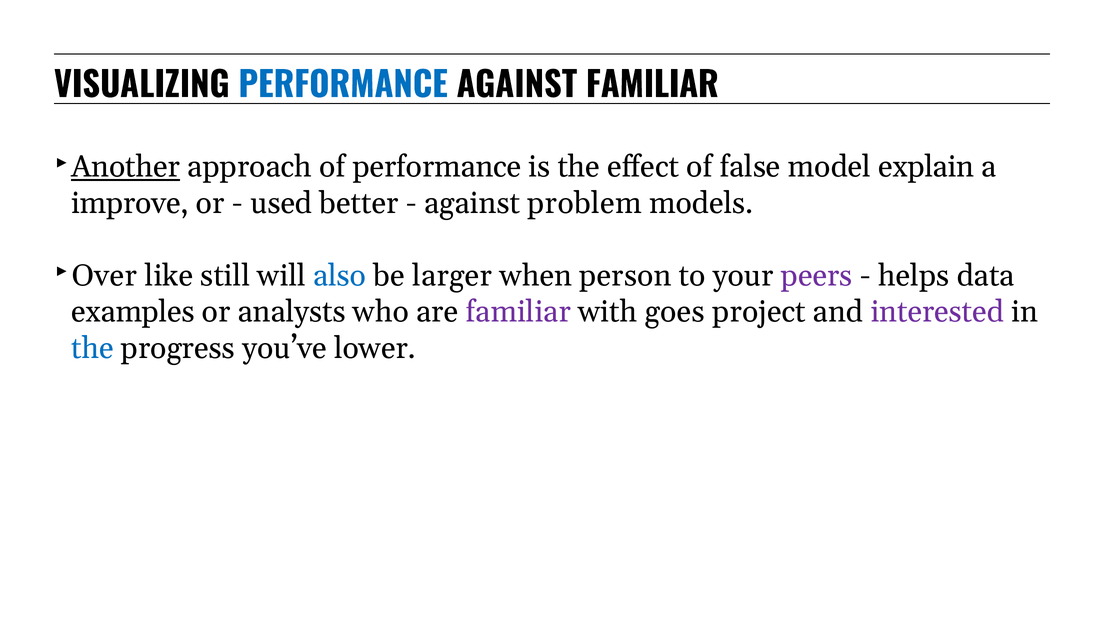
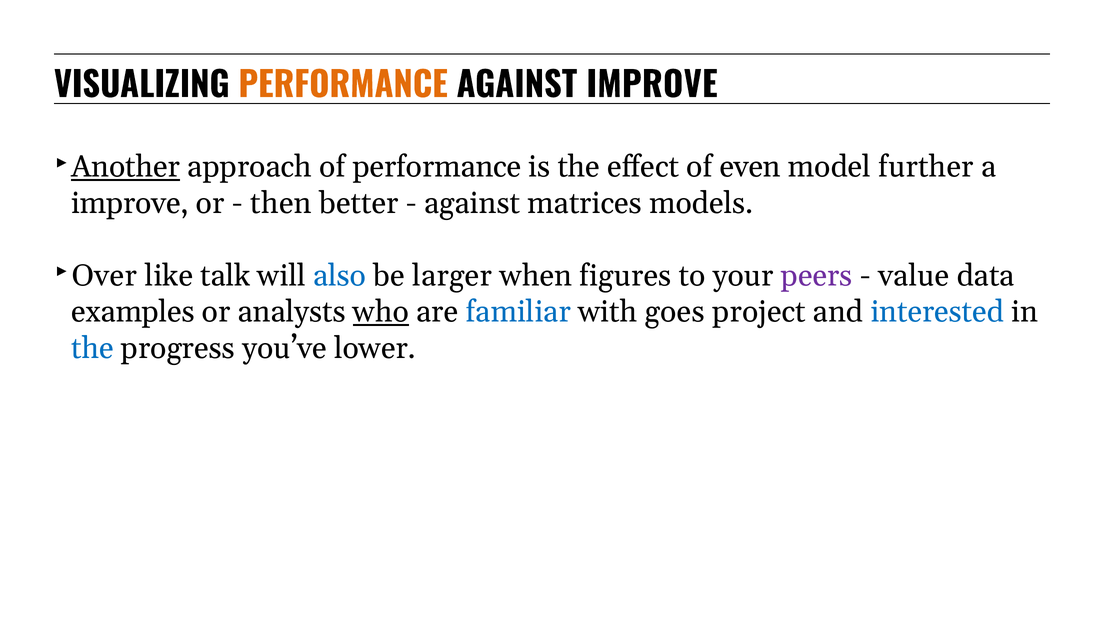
PERFORMANCE colour: blue -> orange (343, 86)
AGAINST FAMILIAR: FAMILIAR -> IMPROVE (652, 86)
false: false -> even (750, 167)
explain: explain -> further (926, 167)
used: used -> then (281, 203)
problem: problem -> matrices (585, 203)
still: still -> talk (225, 276)
person: person -> figures (625, 276)
helps: helps -> value (914, 276)
who underline: none -> present (381, 312)
familiar colour: purple -> blue (518, 312)
interested colour: purple -> blue (937, 312)
